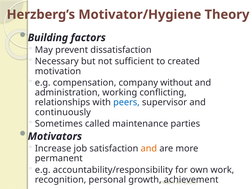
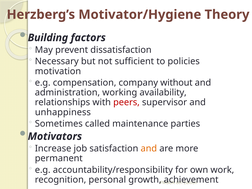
created: created -> policies (184, 61)
conflicting: conflicting -> availability (163, 93)
peers colour: blue -> red (126, 102)
continuously: continuously -> unhappiness (63, 112)
